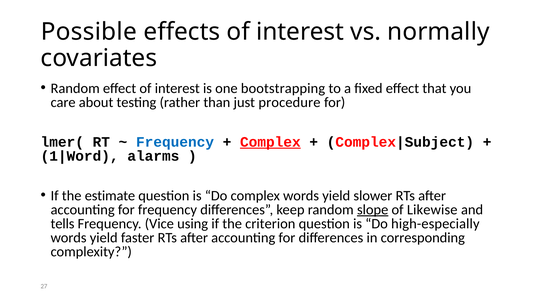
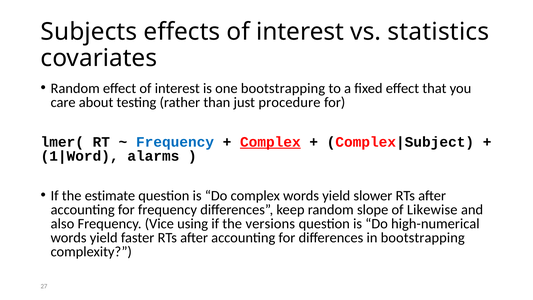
Possible: Possible -> Subjects (89, 32)
normally: normally -> statistics (438, 32)
slope underline: present -> none (373, 209)
tells: tells -> also (62, 224)
criterion: criterion -> versions (270, 224)
high-especially: high-especially -> high-numerical (435, 224)
in corresponding: corresponding -> bootstrapping (423, 238)
